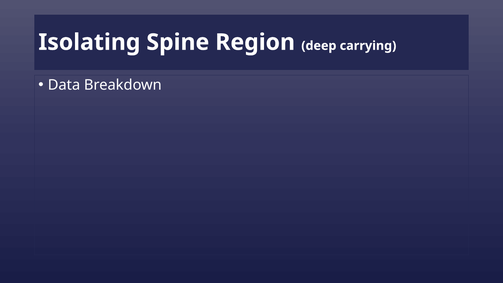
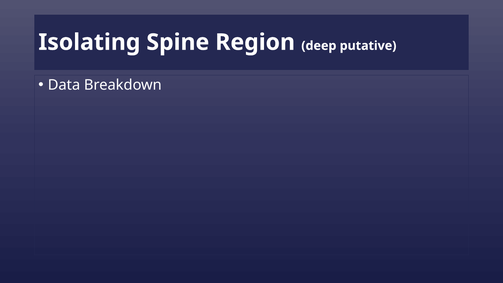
carrying: carrying -> putative (368, 46)
